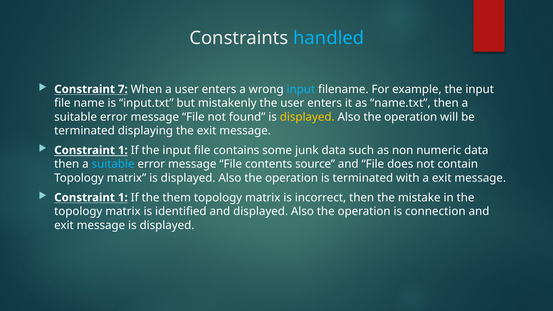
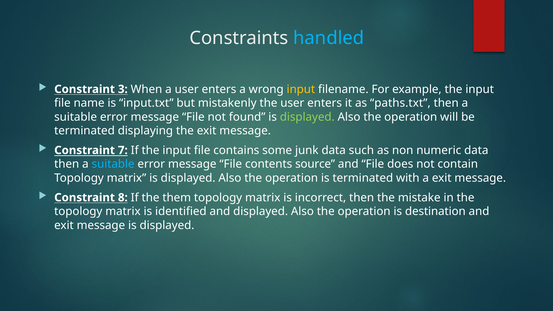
7: 7 -> 3 (123, 89)
input colour: light blue -> yellow (301, 89)
name.txt: name.txt -> paths.txt (400, 103)
displayed colour: yellow -> light green (307, 117)
1: 1 -> 7 (123, 150)
1: 1 -> 8 (123, 198)
connection: connection -> destination (435, 211)
